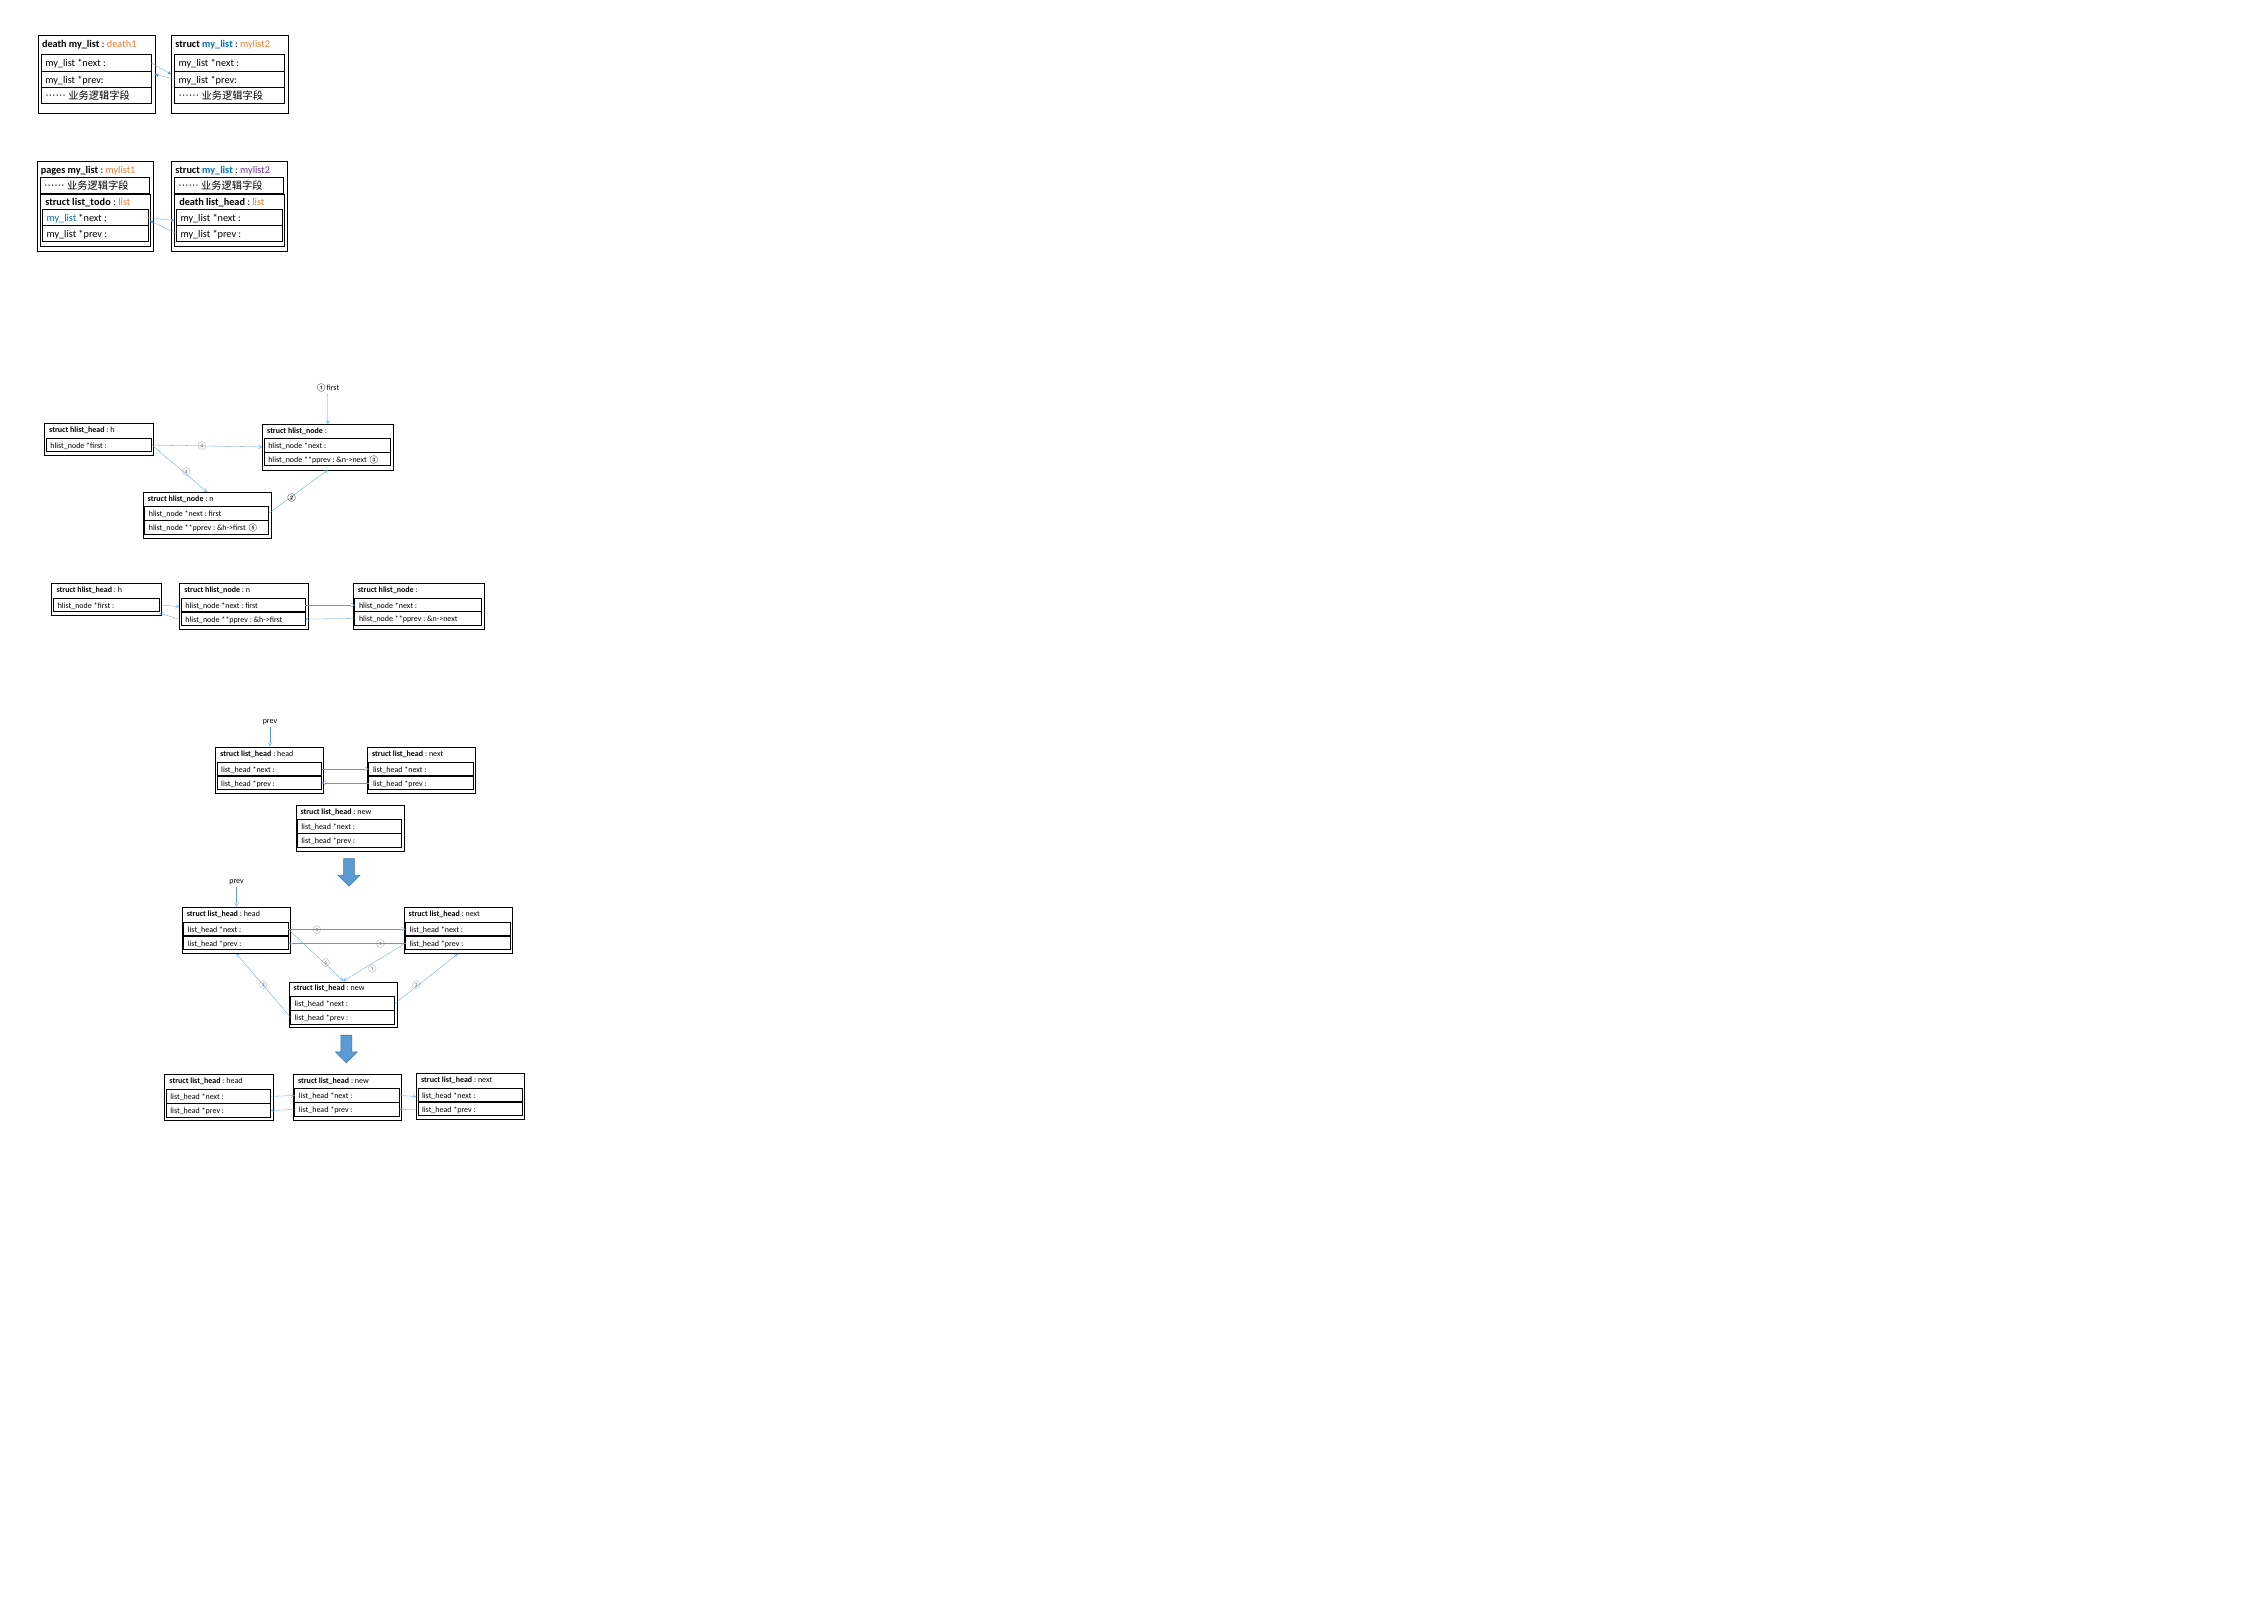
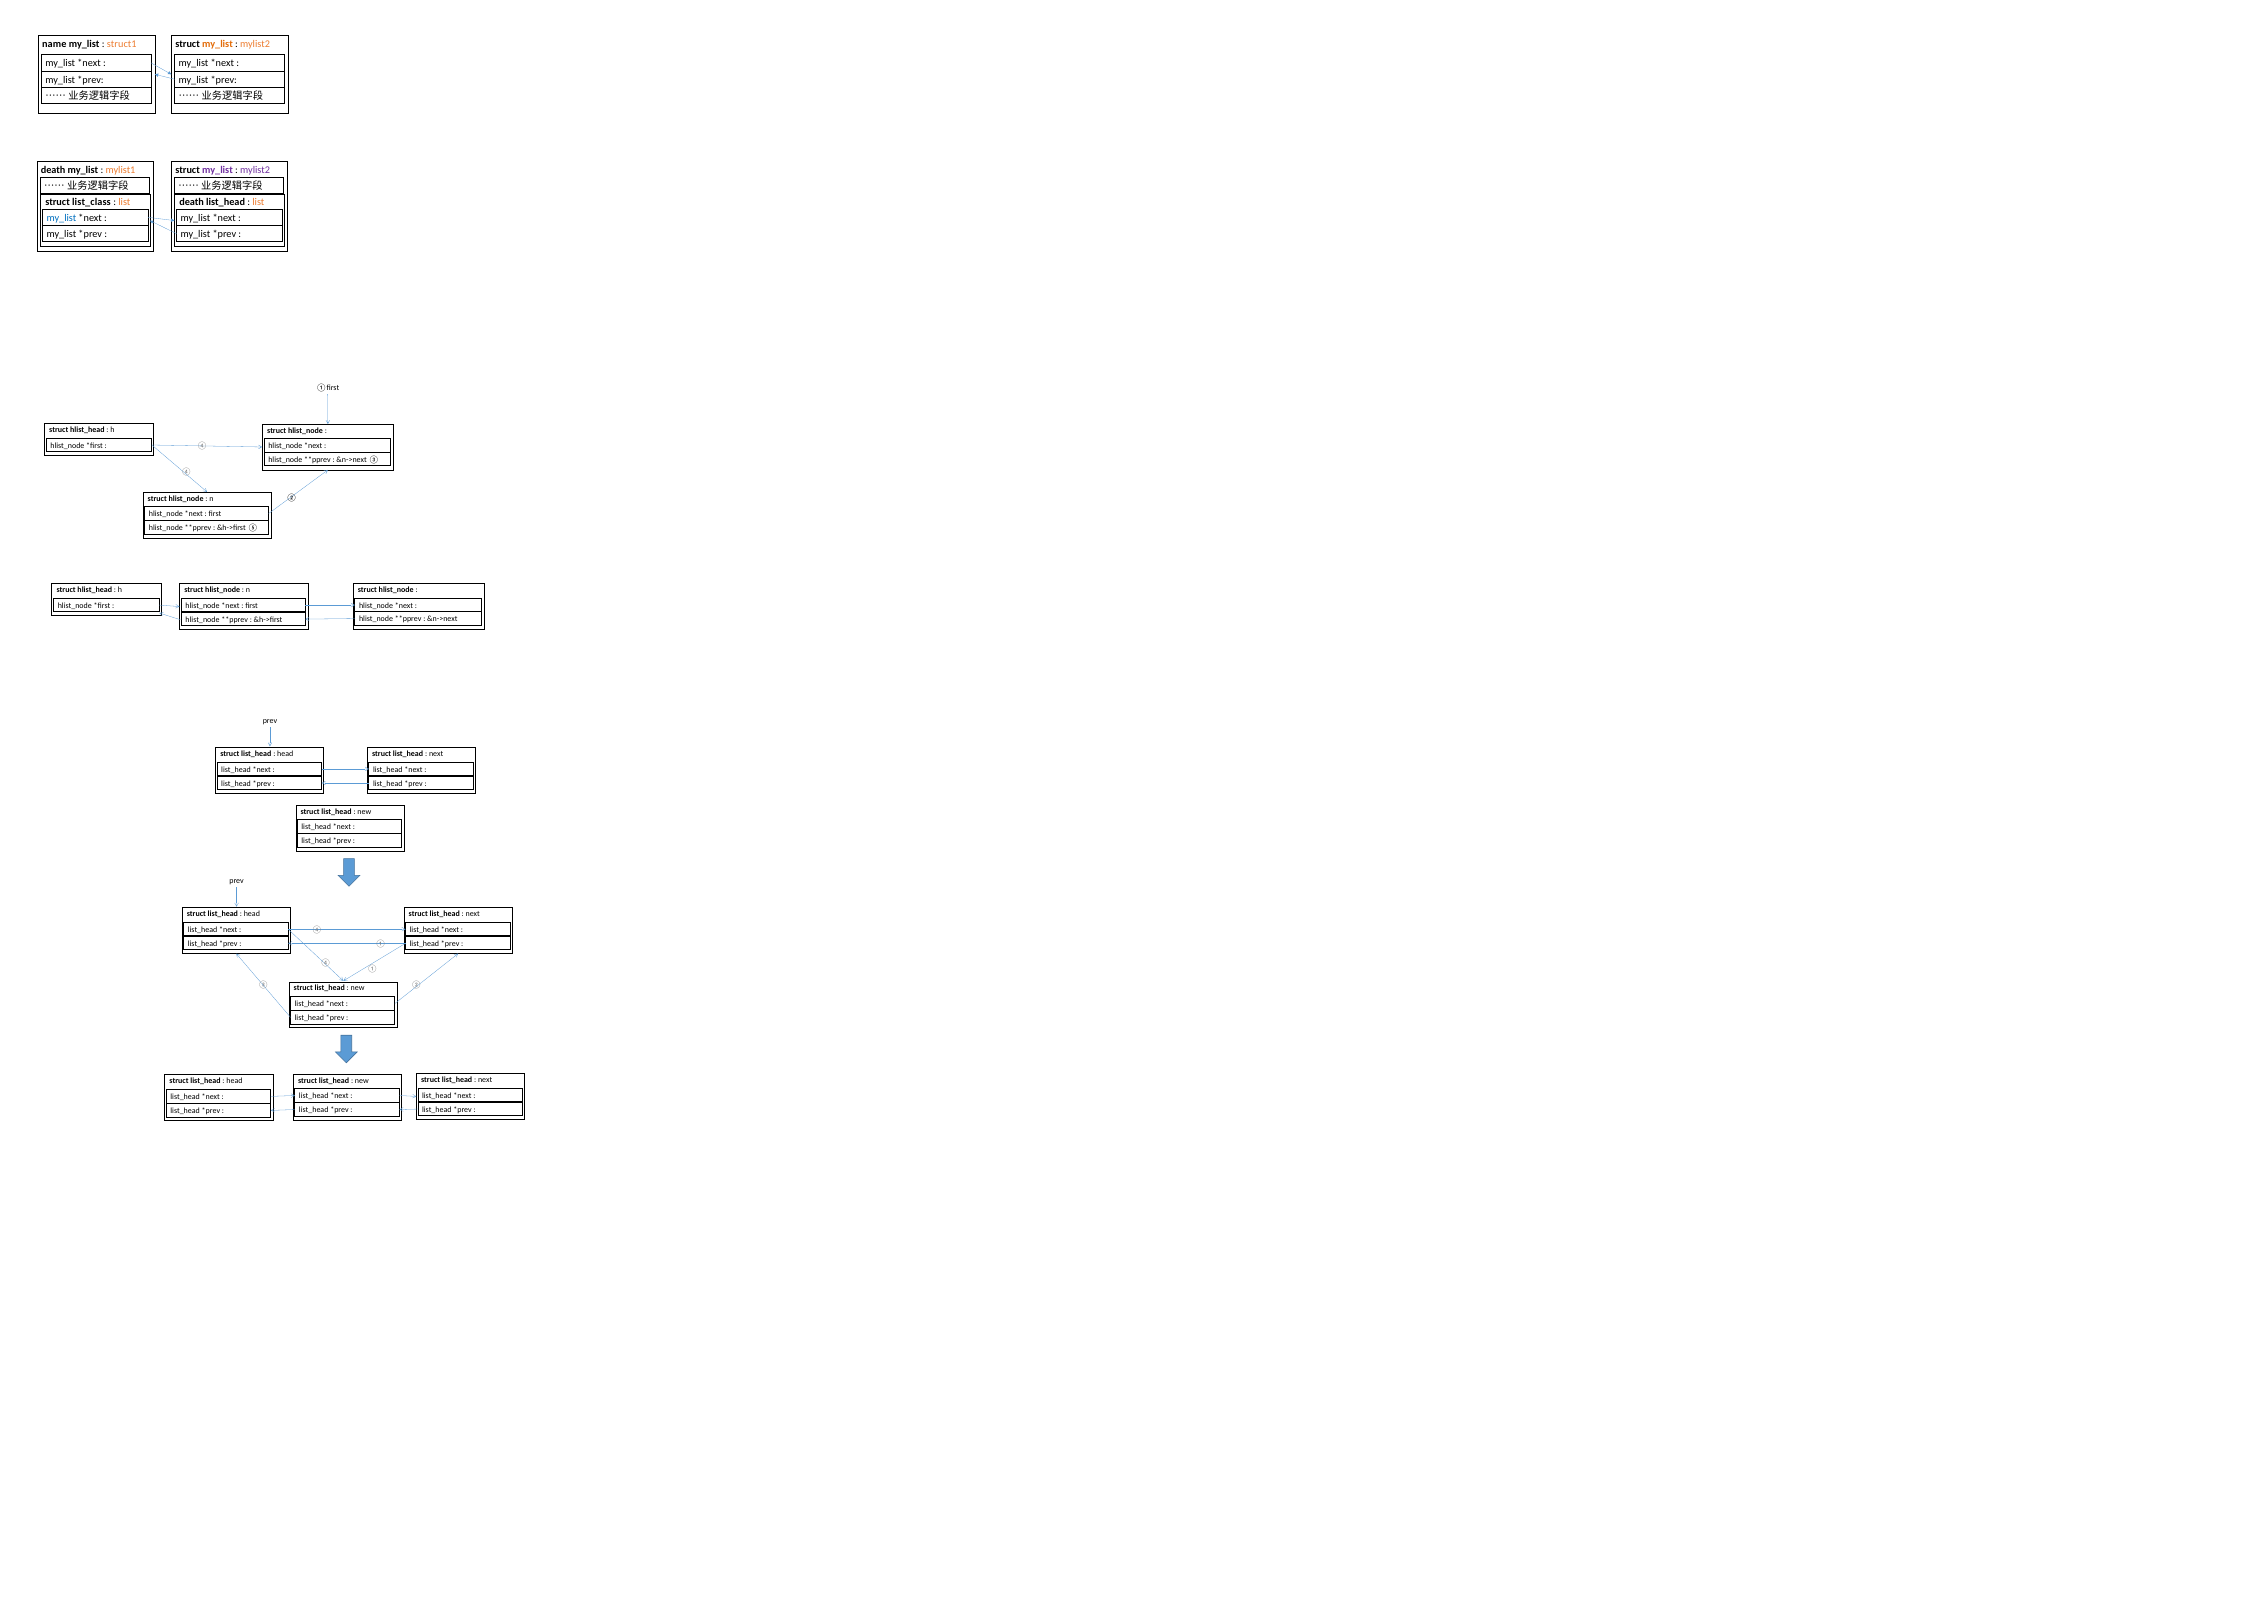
death: death -> name (54, 44)
death1: death1 -> struct1 (122, 44)
my_list colour: blue -> orange (217, 44)
pages: pages -> death (53, 170)
my_list colour: blue -> purple (217, 170)
list_todo: list_todo -> list_class (91, 202)
